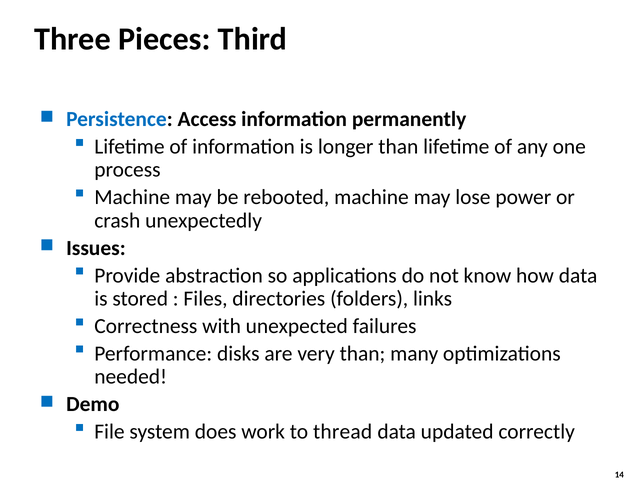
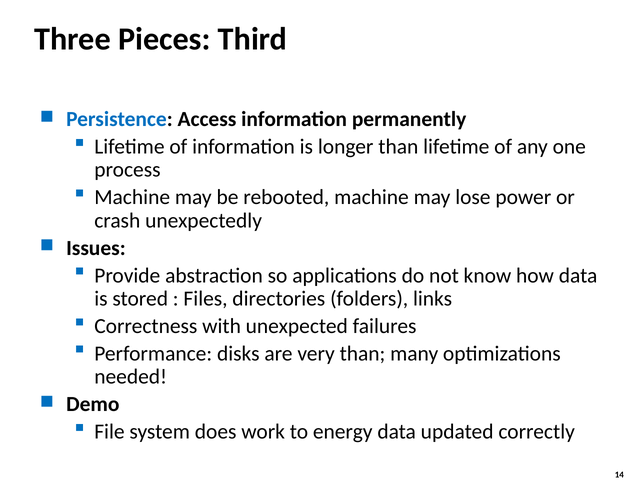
thread: thread -> energy (343, 432)
